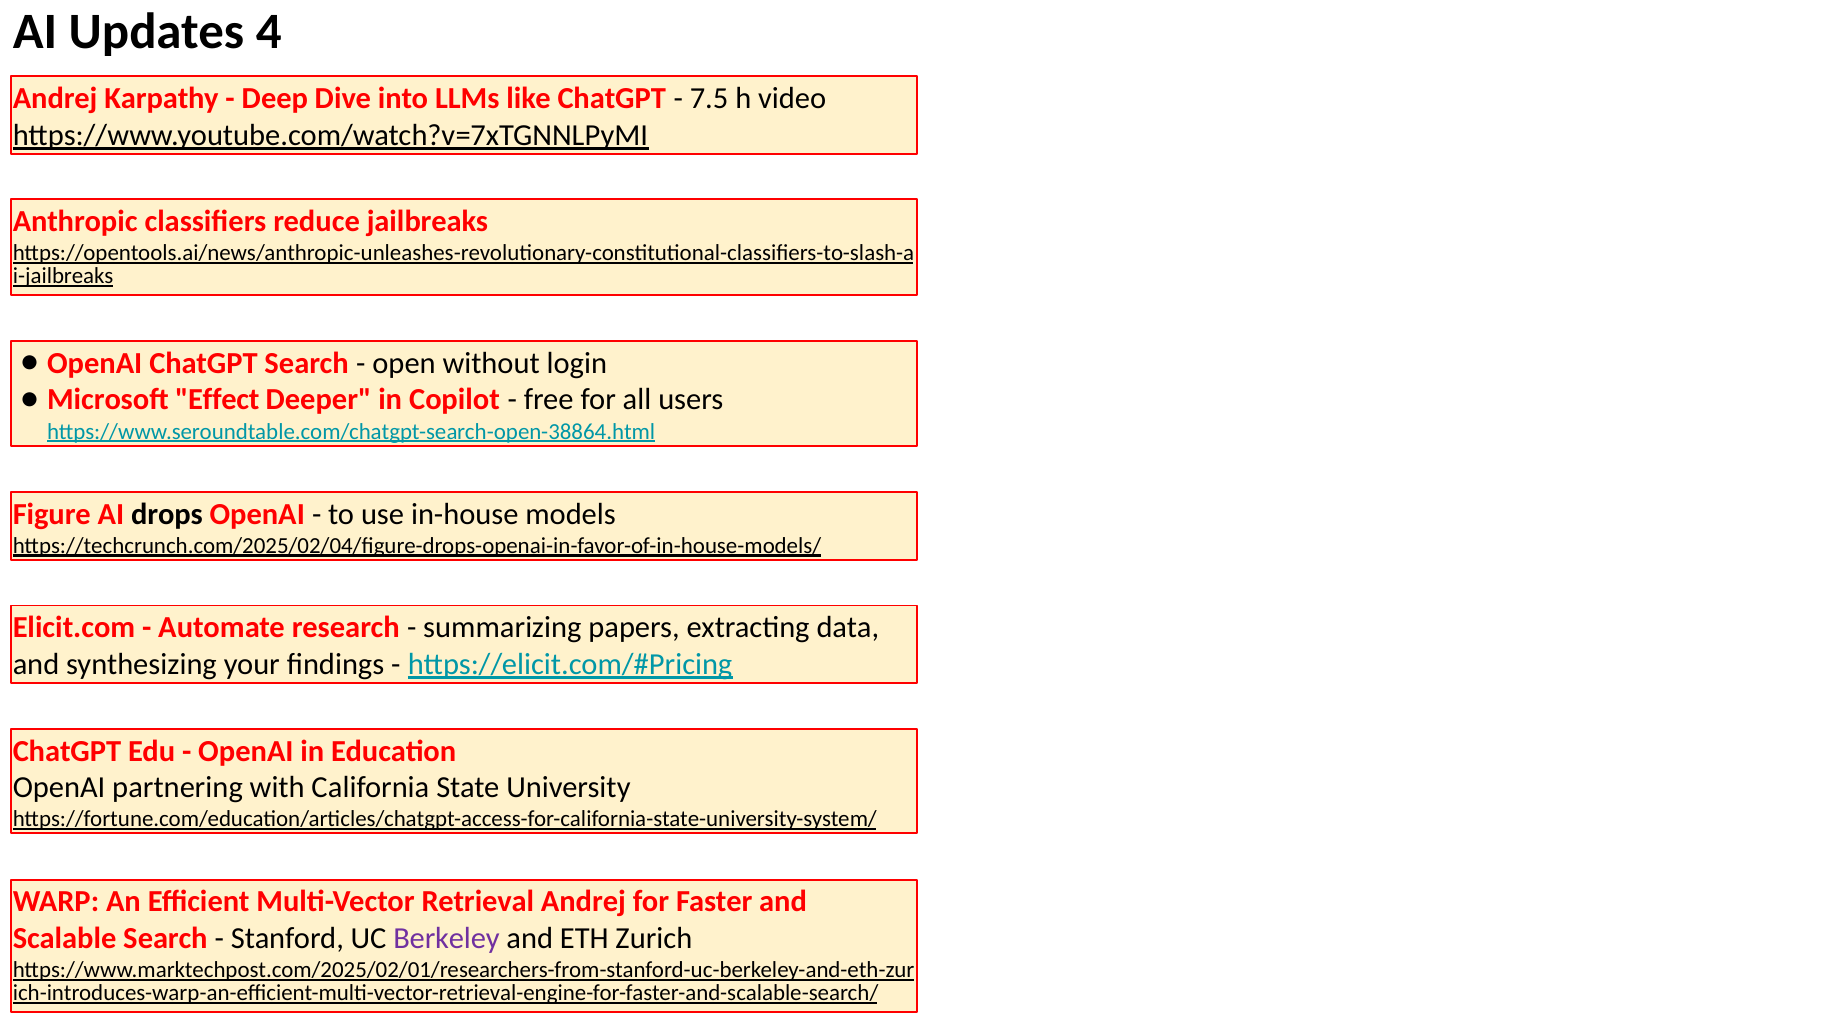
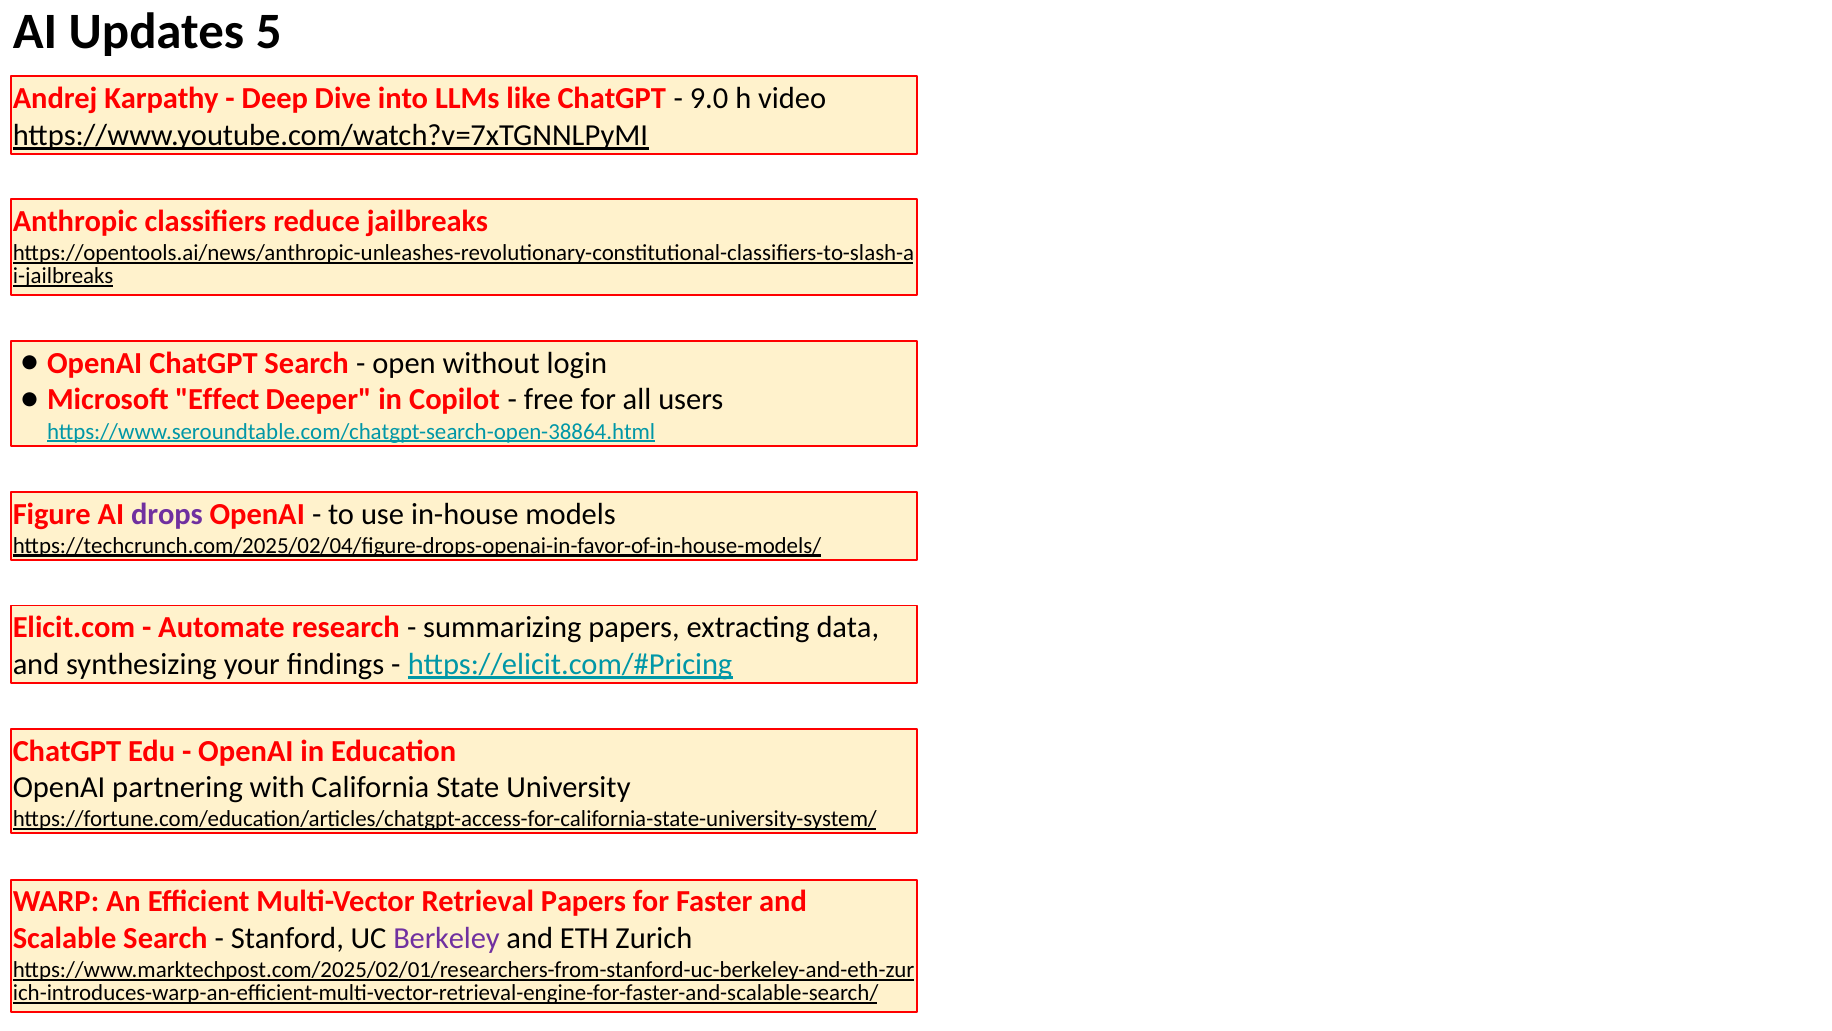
4: 4 -> 5 (269, 31)
7.5: 7.5 -> 9.0 (709, 98)
drops colour: black -> purple (167, 514)
Retrieval Andrej: Andrej -> Papers (584, 901)
